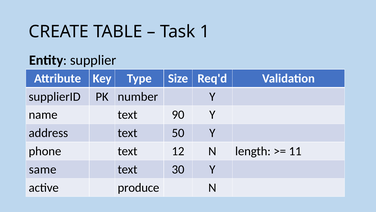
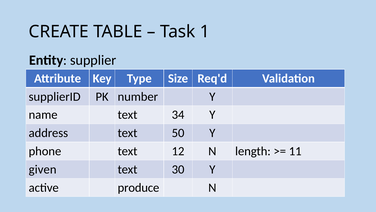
90: 90 -> 34 (178, 115)
same: same -> given (43, 169)
